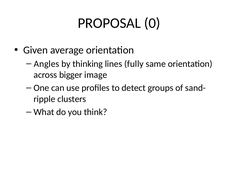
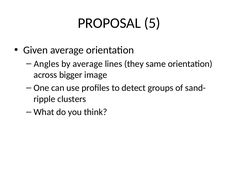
0: 0 -> 5 (152, 23)
by thinking: thinking -> average (88, 64)
fully: fully -> they (134, 64)
